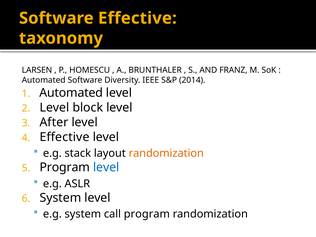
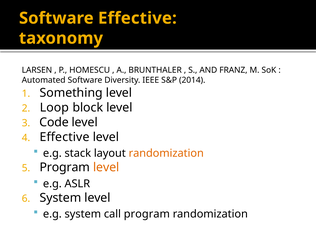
Automated: Automated -> Something (71, 93)
Level: Level -> Loop (54, 108)
After: After -> Code (54, 122)
level colour: blue -> orange (106, 167)
